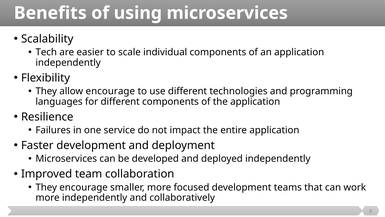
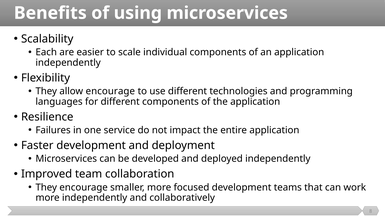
Tech: Tech -> Each (46, 52)
